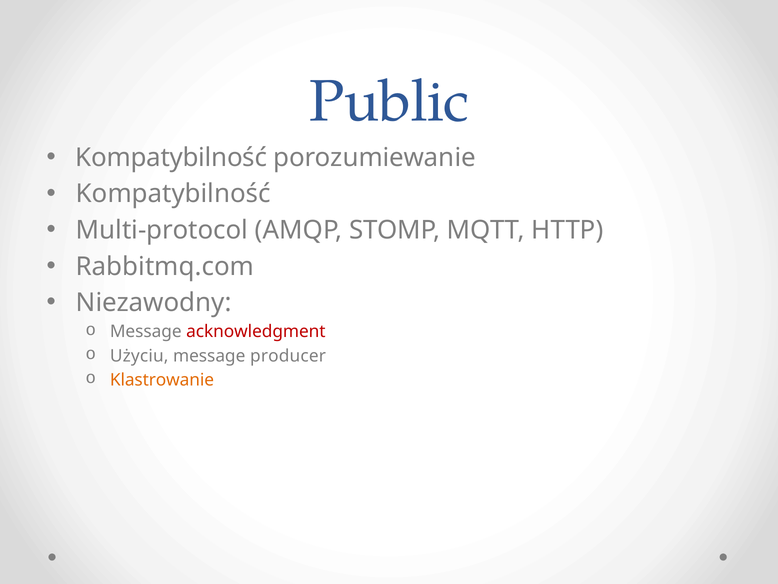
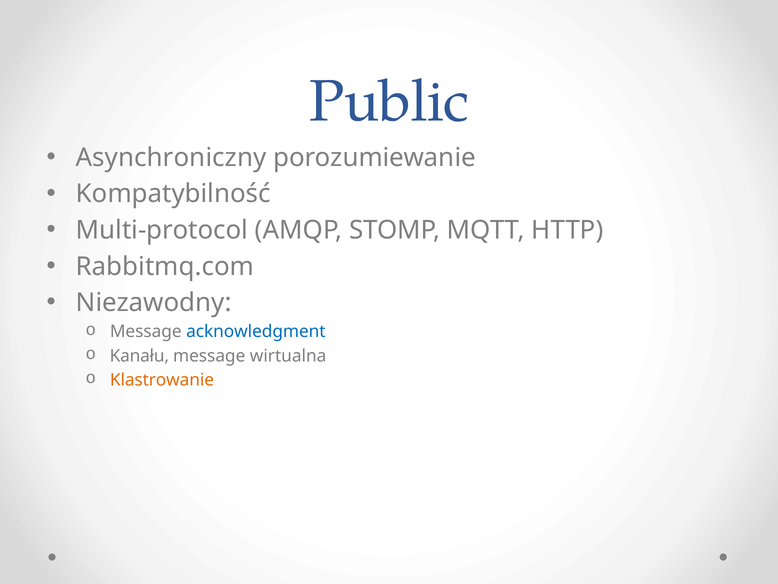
Kompatybilność: Kompatybilność -> Asynchroniczny (171, 157)
acknowledgment colour: red -> blue (256, 331)
Użyciu: Użyciu -> Kanału (139, 356)
producer: producer -> wirtualna (288, 356)
